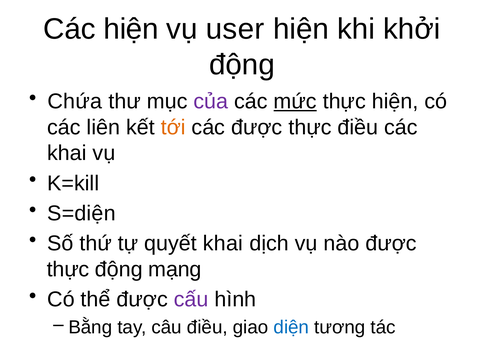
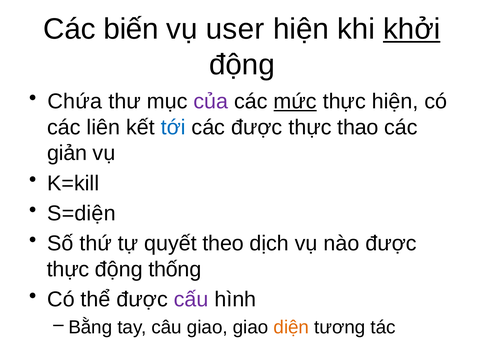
Các hiện: hiện -> biến (131, 29)
khởi underline: none -> present (412, 29)
tới colour: orange -> blue (173, 127)
thực điều: điều -> thao (358, 127)
khai: khai -> giản (67, 153)
quyết khai: khai -> theo (223, 244)
mạng: mạng -> thống (175, 269)
câu điều: điều -> giao (207, 327)
diện colour: blue -> orange (291, 327)
